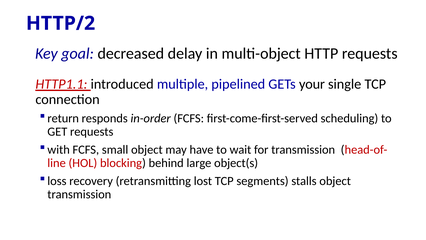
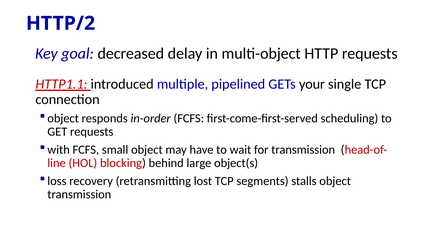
return: return -> object (63, 118)
